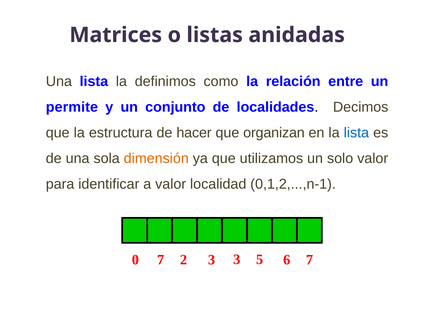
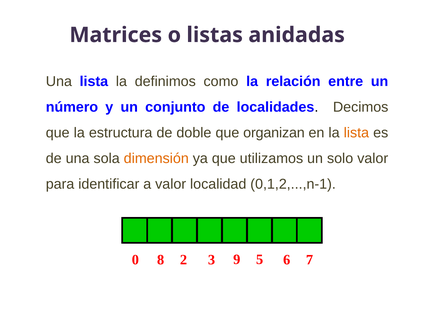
permite: permite -> número (72, 107)
hacer: hacer -> doble (194, 133)
lista colour: blue -> orange (356, 133)
0 7: 7 -> 8 (161, 260)
3 3: 3 -> 9 (237, 260)
